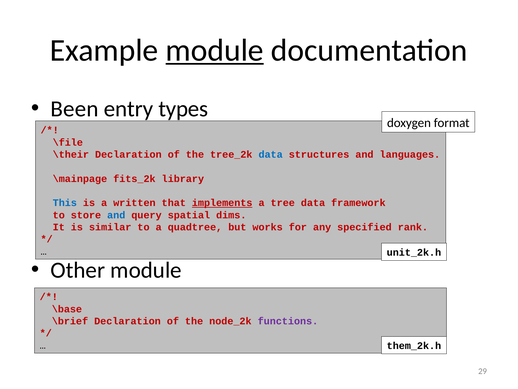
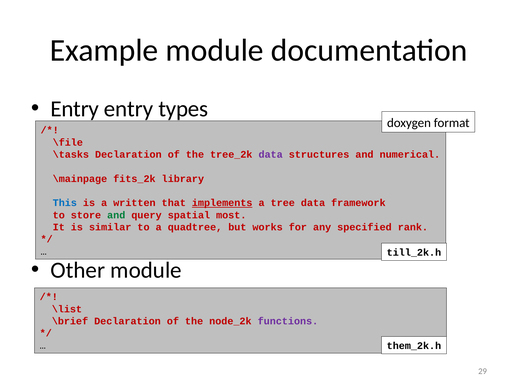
module underline: present -> none (215, 50)
Been: Been -> Entry (75, 109)
\their: \their -> \tasks (71, 154)
data colour: blue -> purple (271, 154)
languages: languages -> numerical (410, 154)
and colour: blue -> green (116, 215)
dims: dims -> most (231, 215)
unit_2k.h: unit_2k.h -> till_2k.h (414, 252)
\base: \base -> \list (67, 309)
